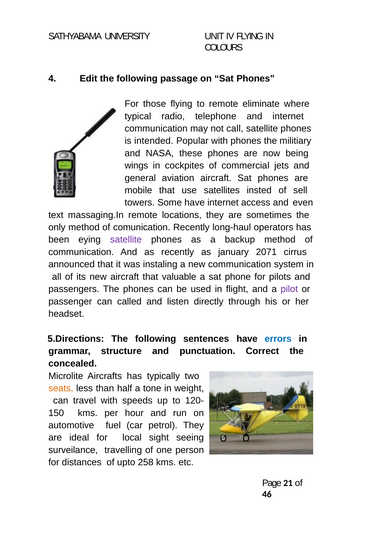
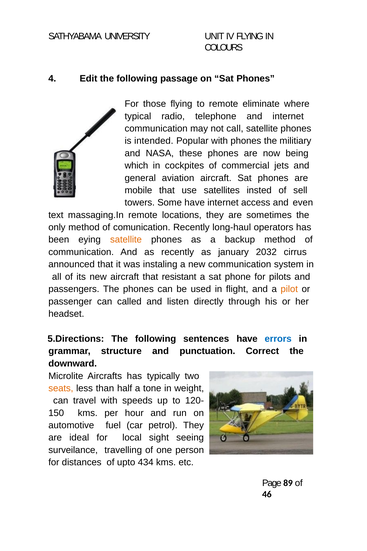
wings: wings -> which (136, 165)
satellite colour: purple -> orange (126, 239)
2071: 2071 -> 2032 (266, 252)
valuable: valuable -> resistant (179, 277)
pilot colour: purple -> orange (289, 289)
concealed: concealed -> downward (73, 363)
258: 258 -> 434 (146, 462)
21: 21 -> 89 (288, 483)
